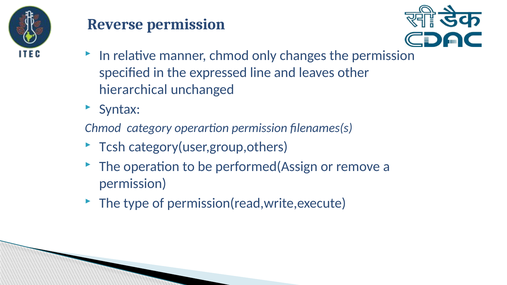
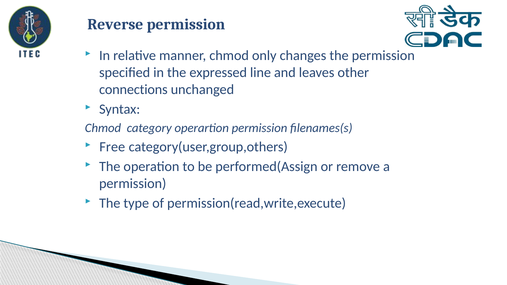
hierarchical: hierarchical -> connections (133, 90)
Tcsh: Tcsh -> Free (112, 147)
